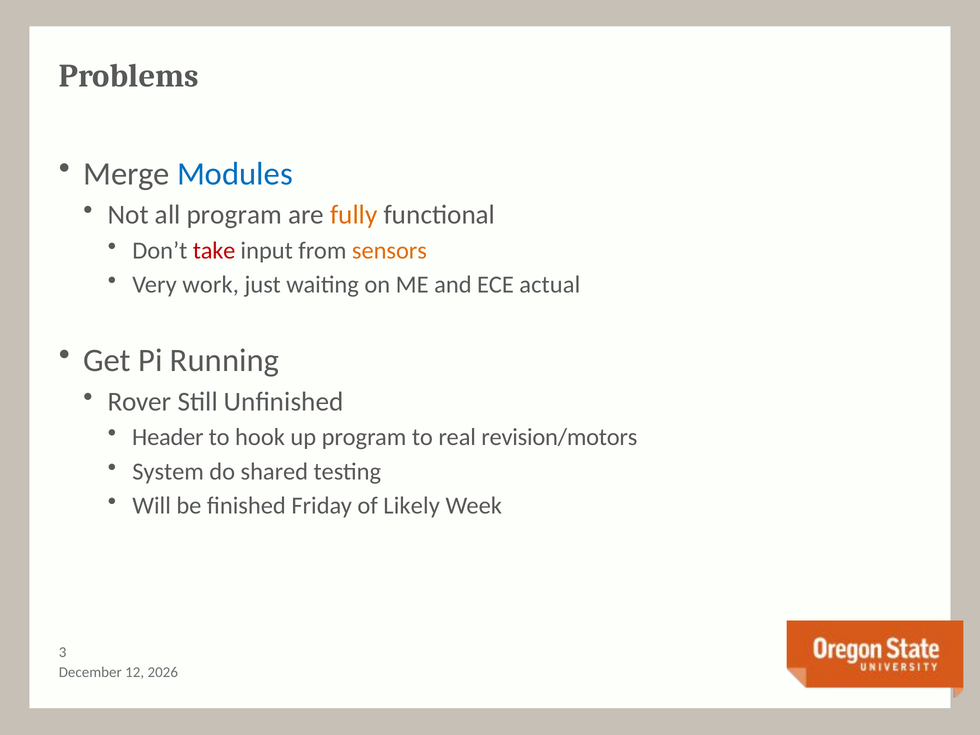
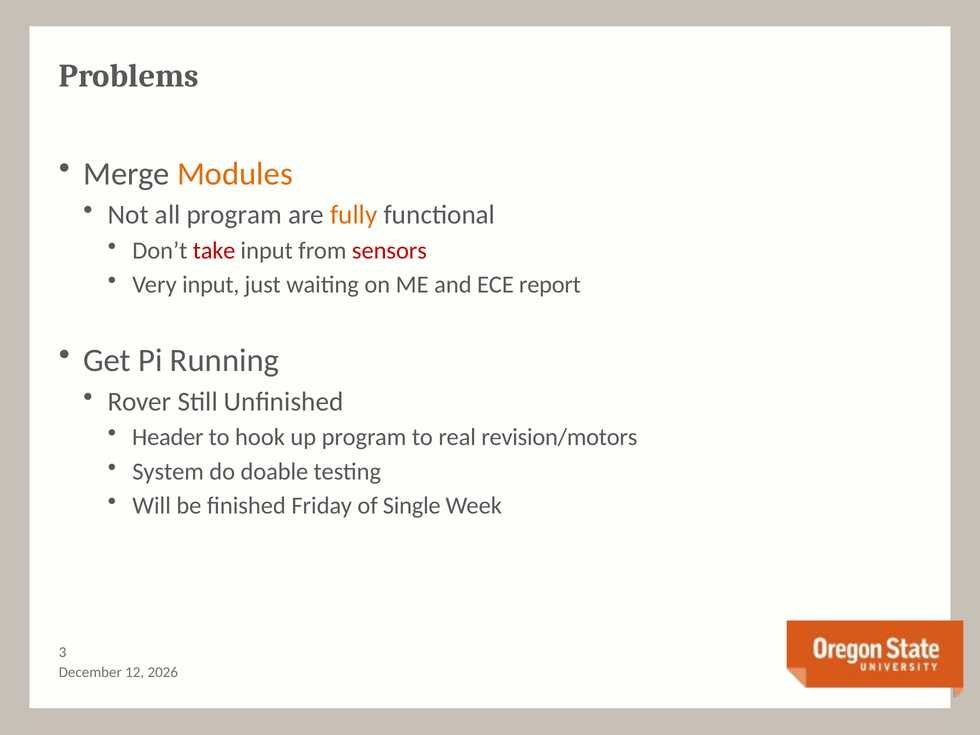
Modules colour: blue -> orange (235, 174)
sensors colour: orange -> red (389, 251)
Very work: work -> input (211, 285)
actual: actual -> report (550, 285)
shared: shared -> doable (274, 472)
Likely: Likely -> Single (412, 506)
